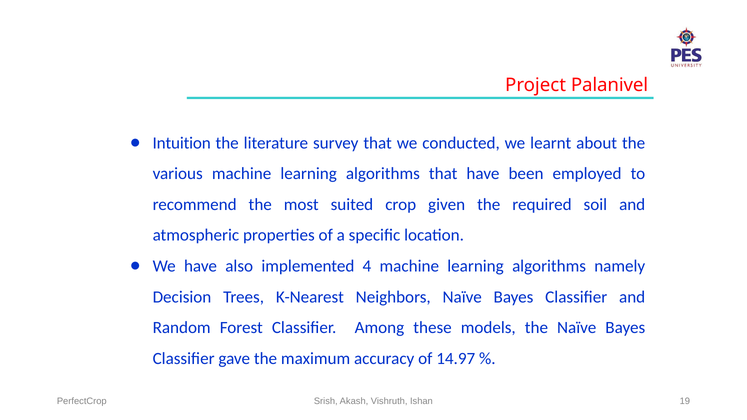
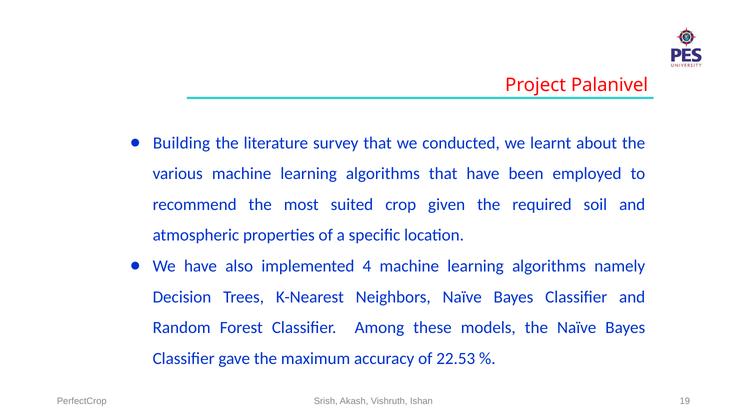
Intuition: Intuition -> Building (182, 143)
14.97: 14.97 -> 22.53 (456, 359)
